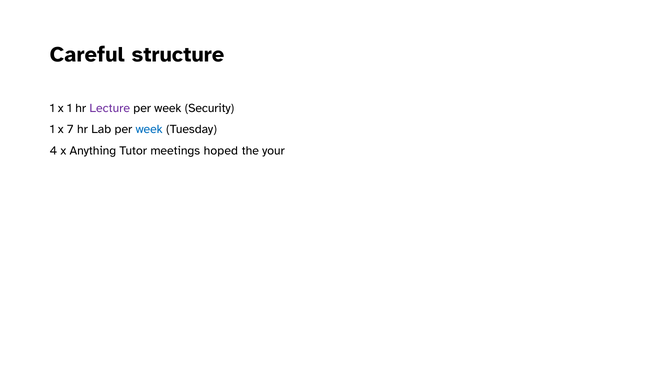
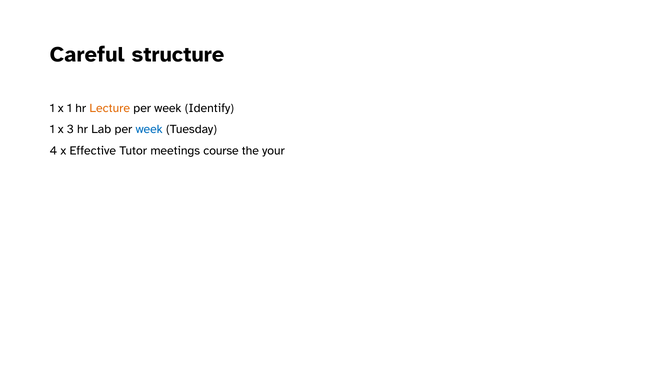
Lecture colour: purple -> orange (110, 108)
Security: Security -> Identify (209, 108)
7: 7 -> 3 (70, 130)
Anything: Anything -> Effective (93, 151)
hoped: hoped -> course (221, 151)
